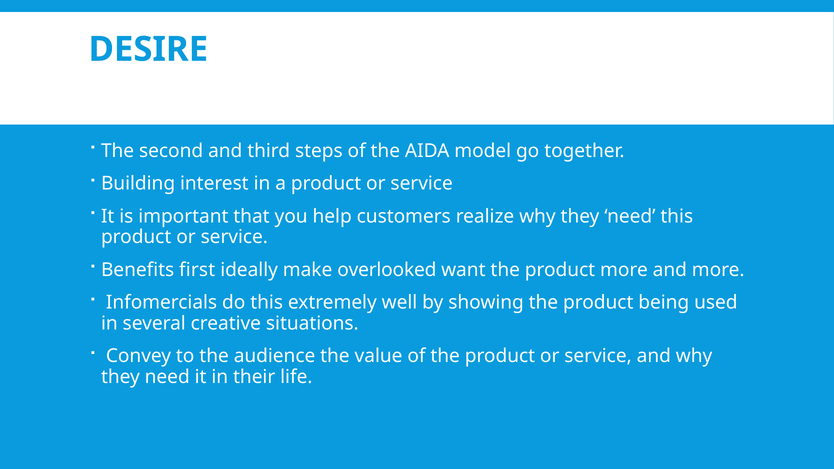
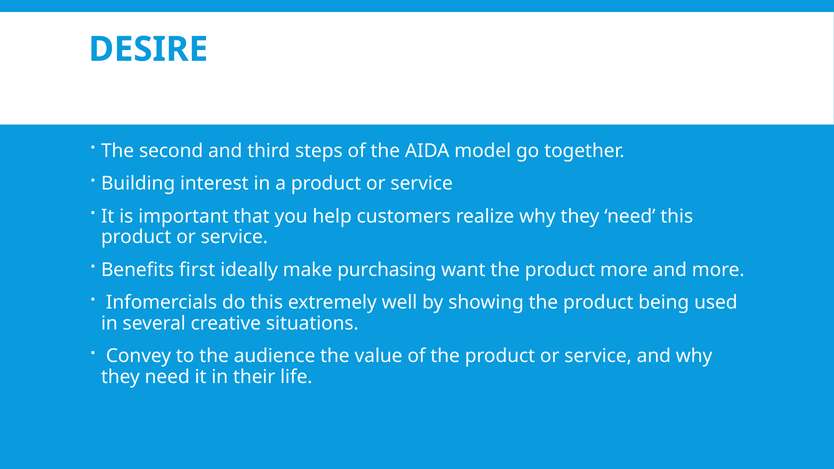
overlooked: overlooked -> purchasing (387, 270)
